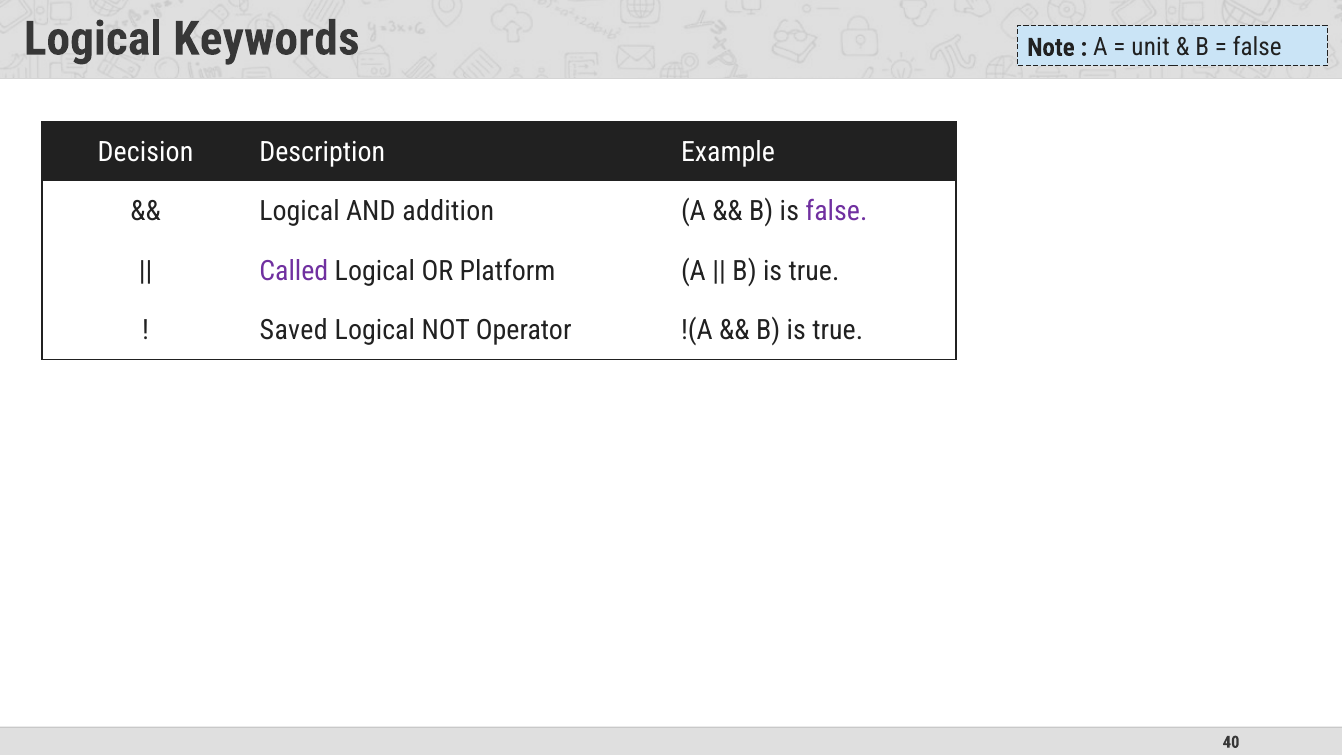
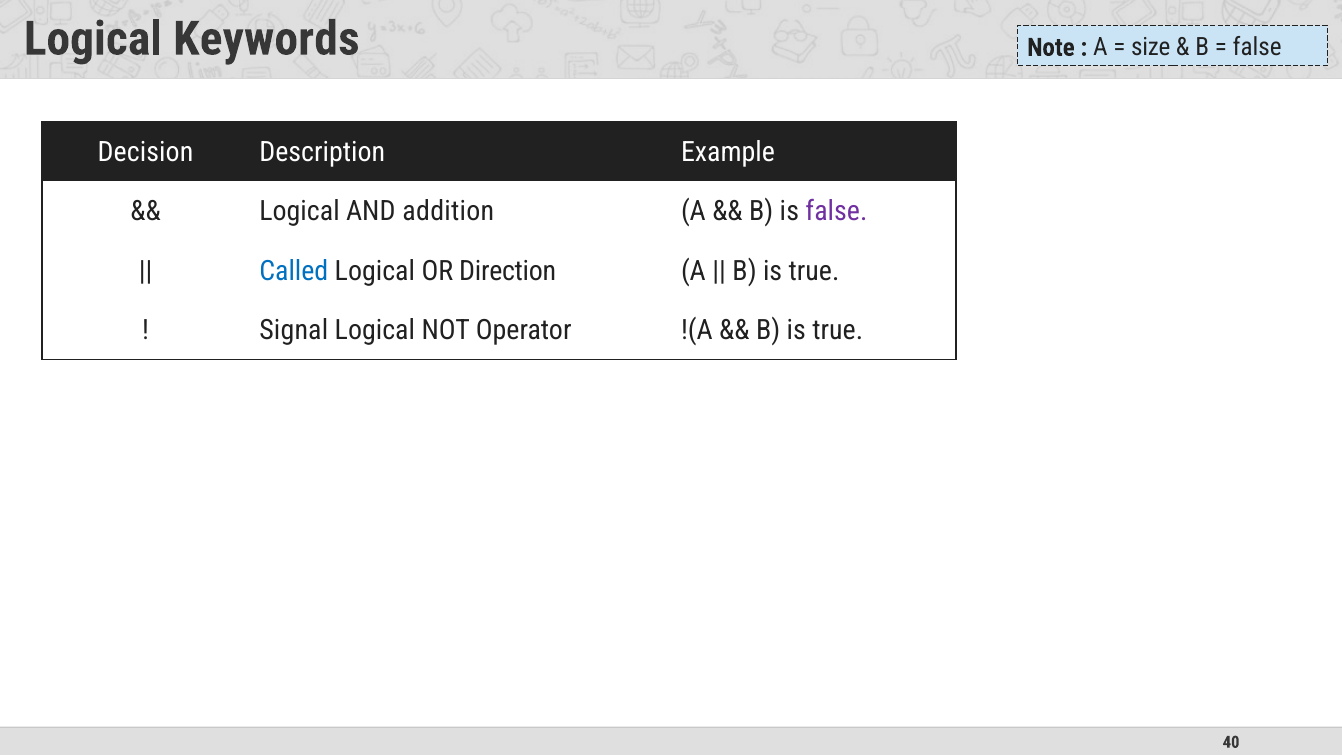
unit: unit -> size (1151, 47)
Called colour: purple -> blue (294, 271)
Platform: Platform -> Direction (508, 271)
Saved: Saved -> Signal (294, 330)
